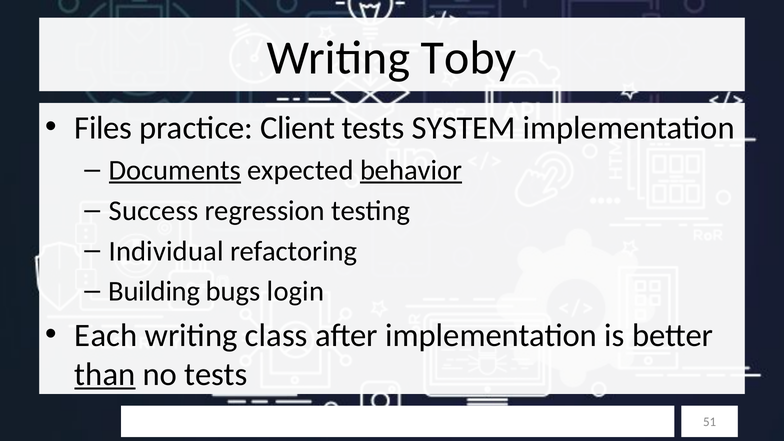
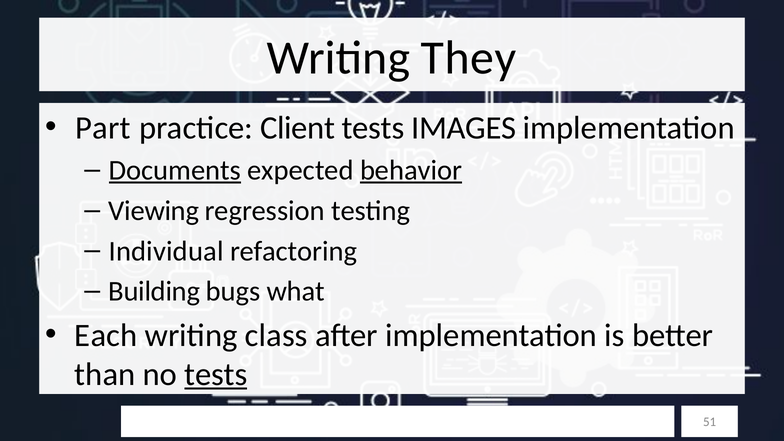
Toby: Toby -> They (469, 58)
Files: Files -> Part (103, 128)
SYSTEM: SYSTEM -> IMAGES (464, 128)
Success: Success -> Viewing (154, 211)
login: login -> what (296, 291)
than underline: present -> none (105, 375)
tests underline: none -> present (216, 375)
